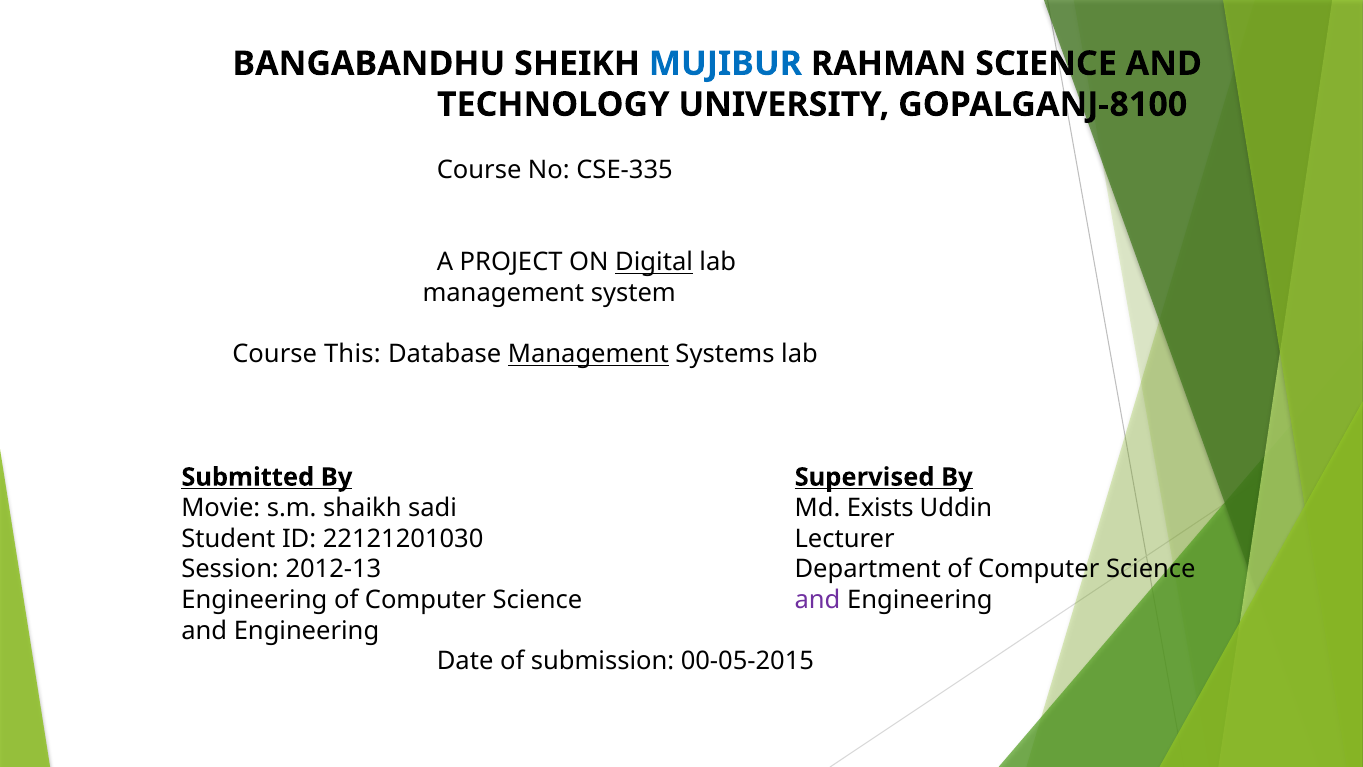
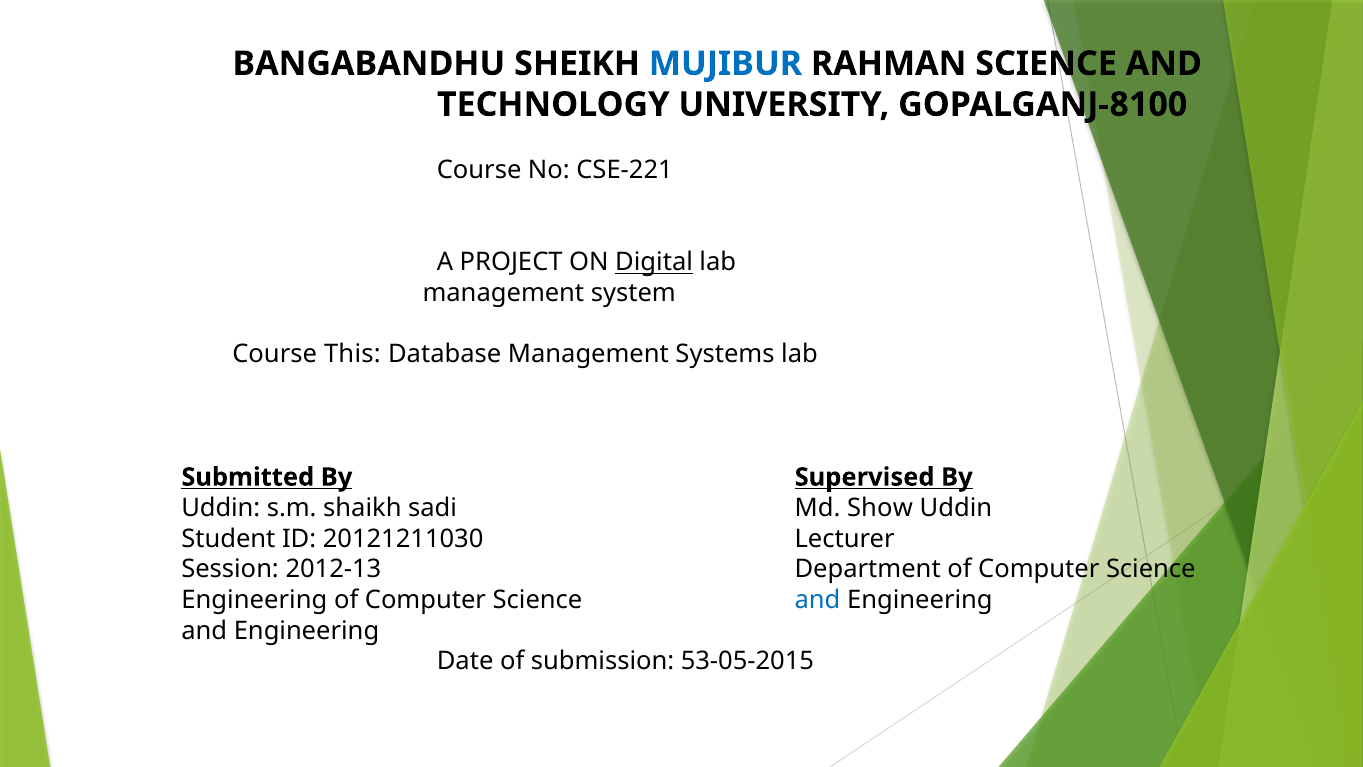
CSE-335: CSE-335 -> CSE-221 (625, 170)
Management underline: present -> none (588, 354)
Movie: Movie -> Uddin (221, 508)
Exists: Exists -> Show (880, 508)
22121201030: 22121201030 -> 20121211030 (403, 538)
and colour: purple -> blue (818, 600)
00-05-2015: 00-05-2015 -> 53-05-2015 (747, 661)
